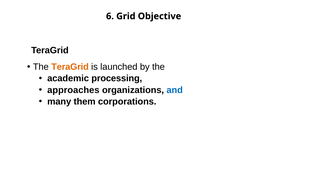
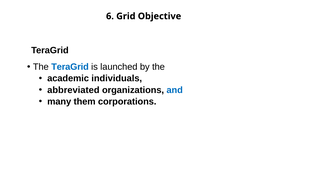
TeraGrid colour: orange -> blue (70, 67)
processing: processing -> individuals (117, 78)
approaches: approaches -> abbreviated (73, 90)
